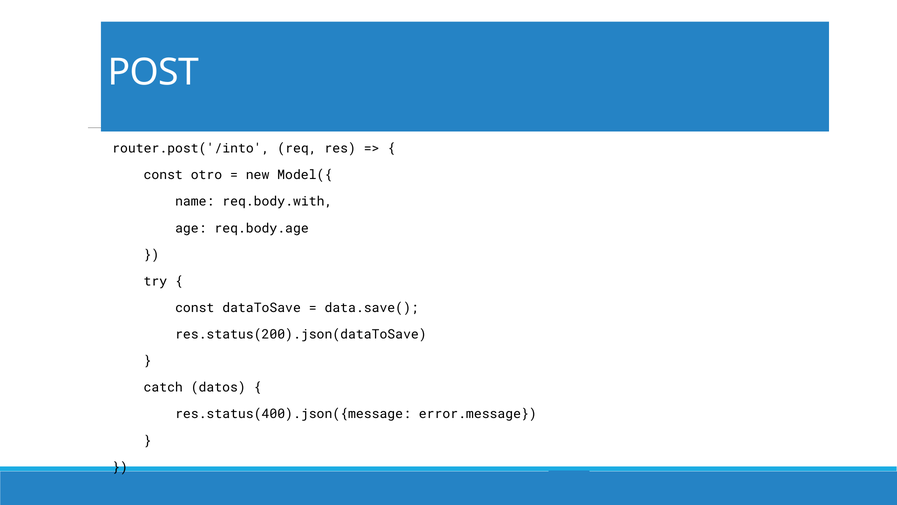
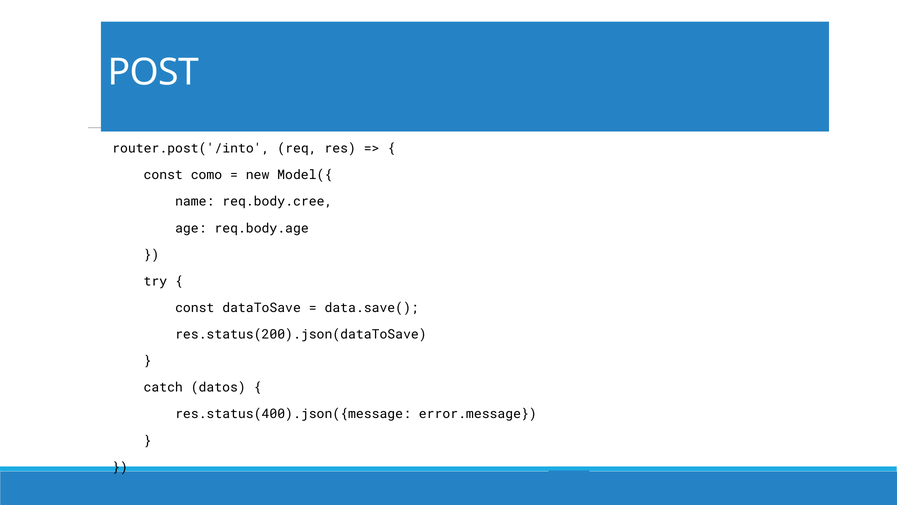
otro: otro -> como (206, 175)
req.body.with: req.body.with -> req.body.cree (277, 201)
